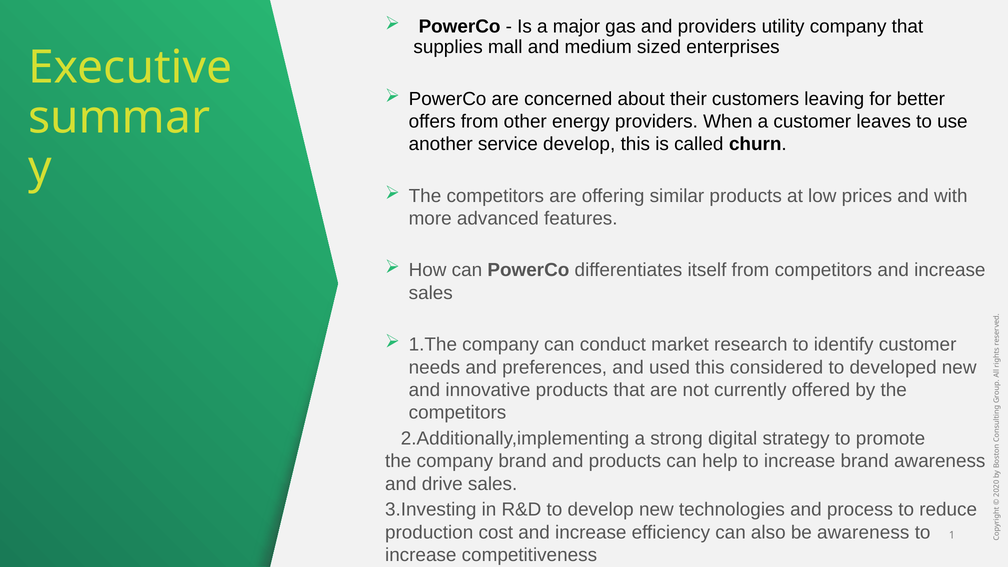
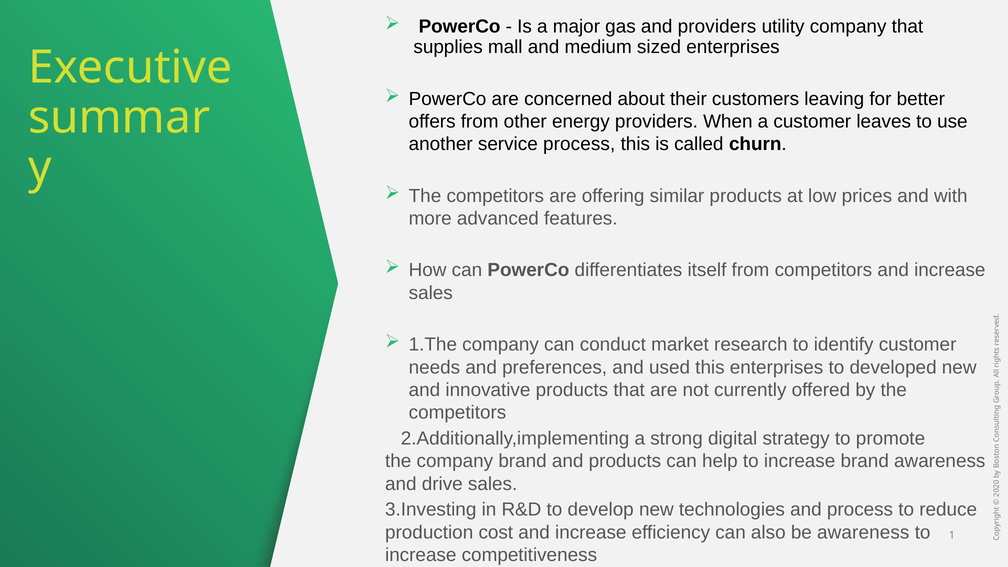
service develop: develop -> process (579, 144)
this considered: considered -> enterprises (777, 367)
